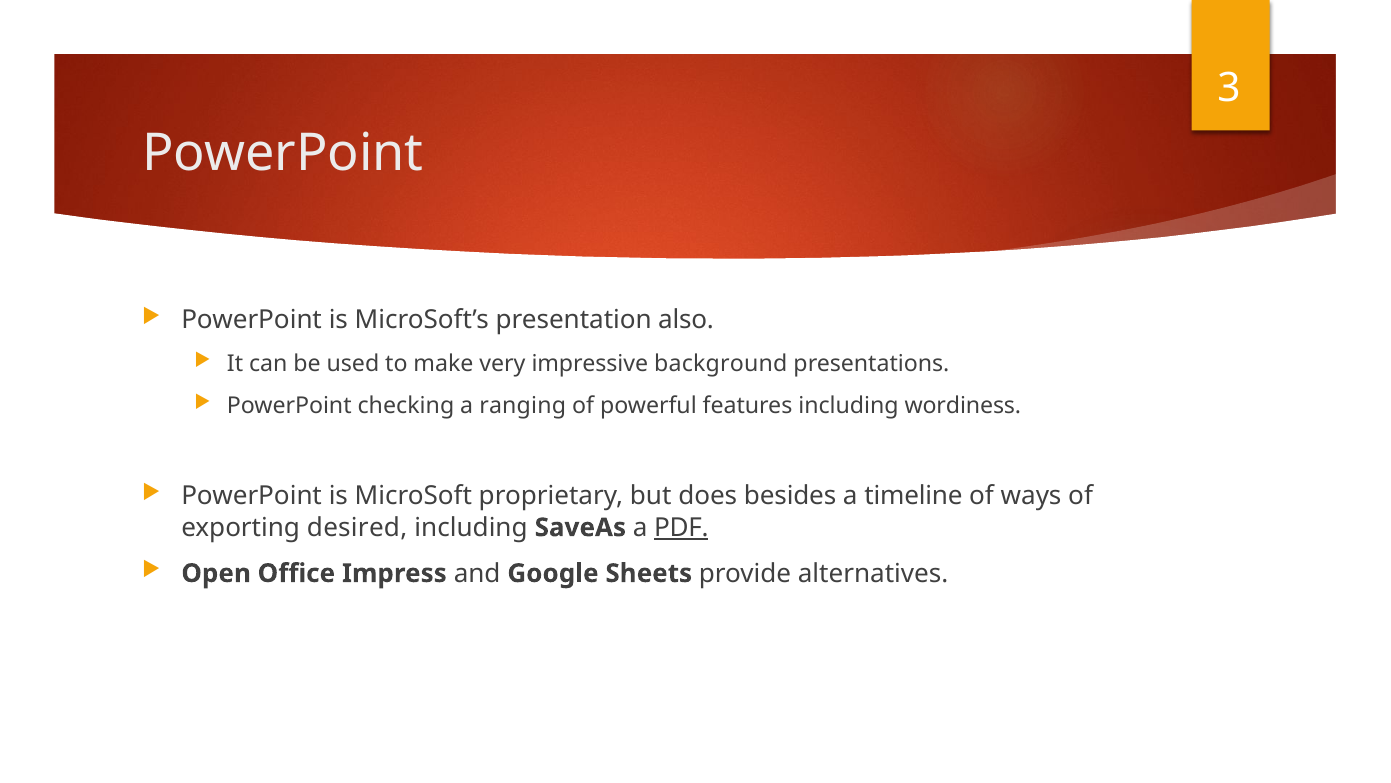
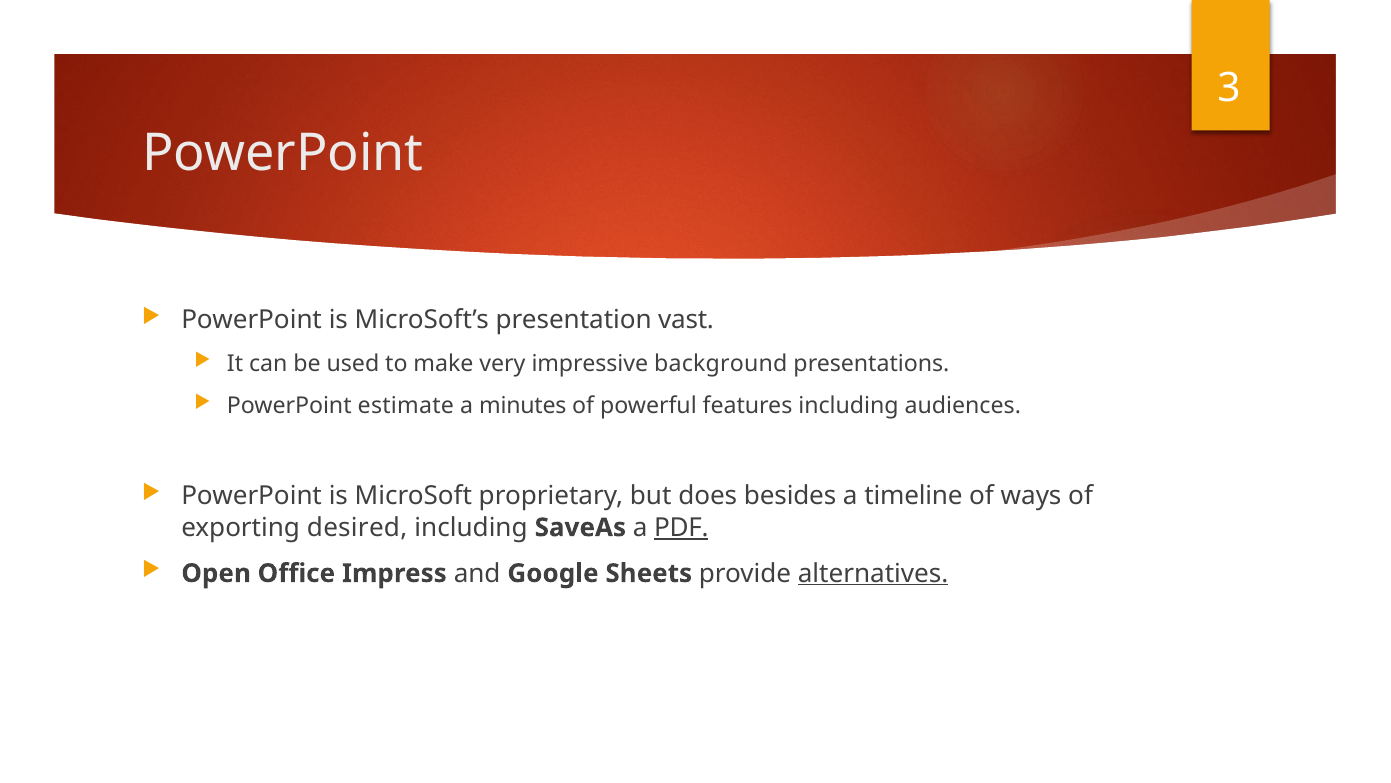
also: also -> vast (686, 320)
checking: checking -> estimate (406, 406)
ranging: ranging -> minutes (523, 406)
wordiness: wordiness -> audiences (963, 406)
alternatives underline: none -> present (873, 573)
